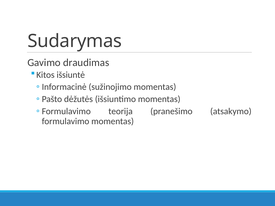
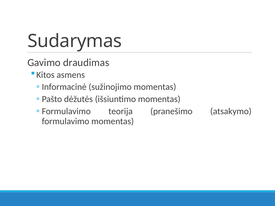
išsiuntė: išsiuntė -> asmens (71, 75)
